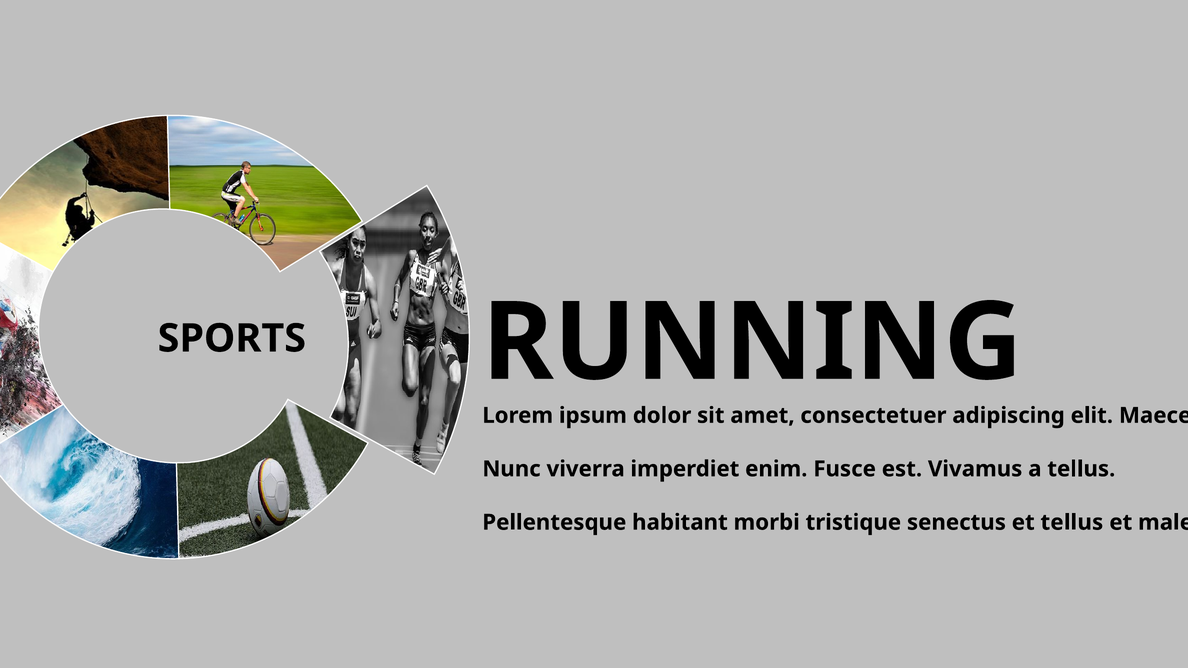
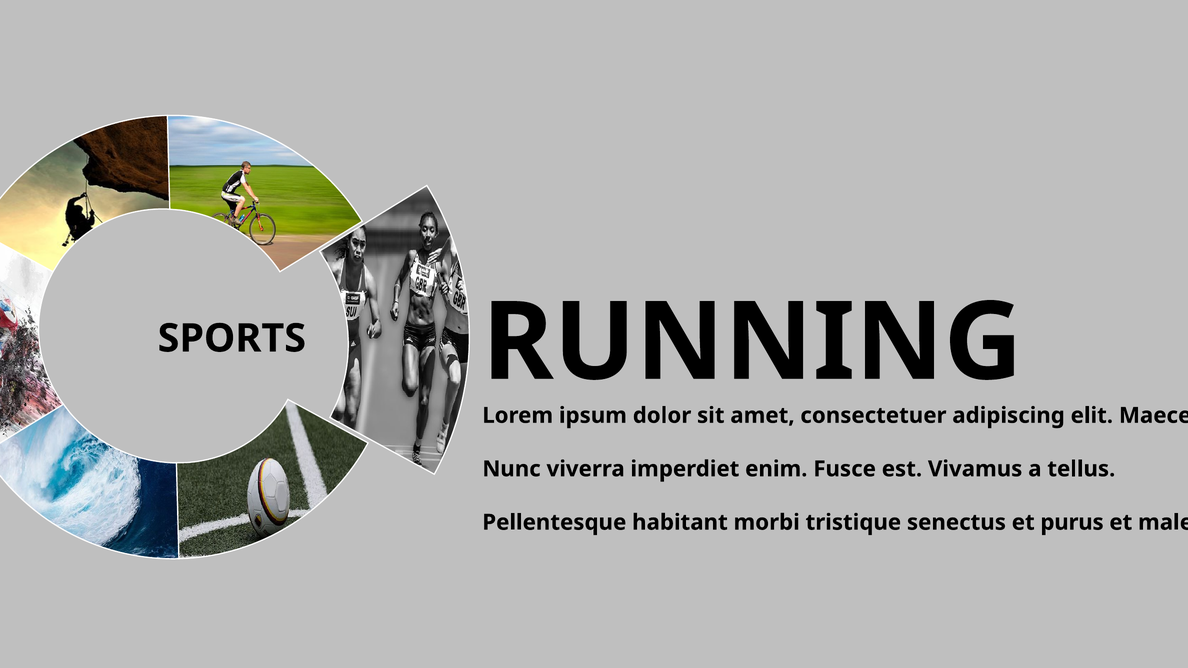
et tellus: tellus -> purus (1072, 523)
